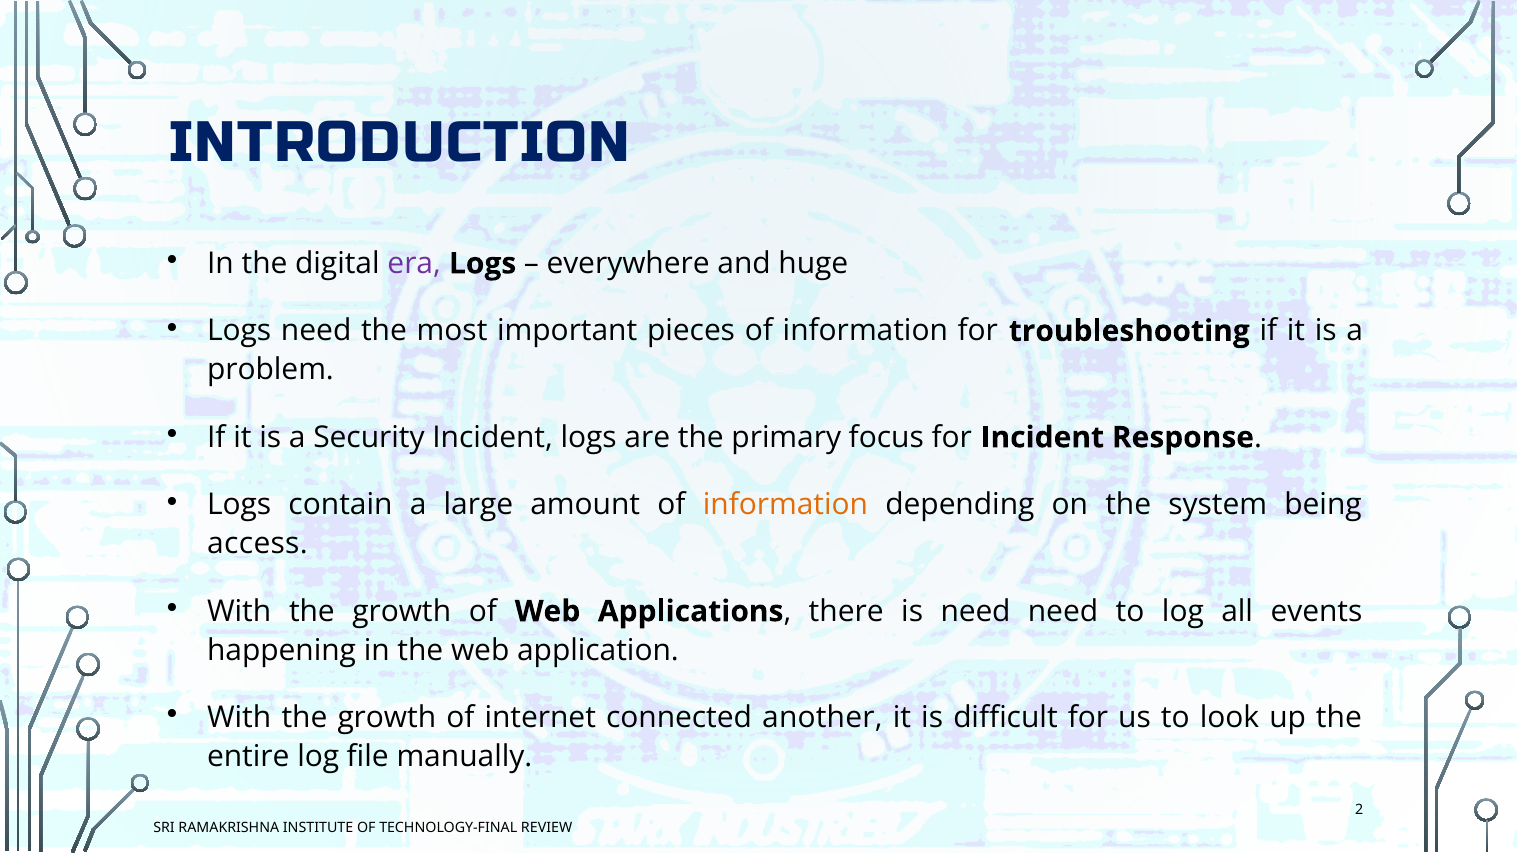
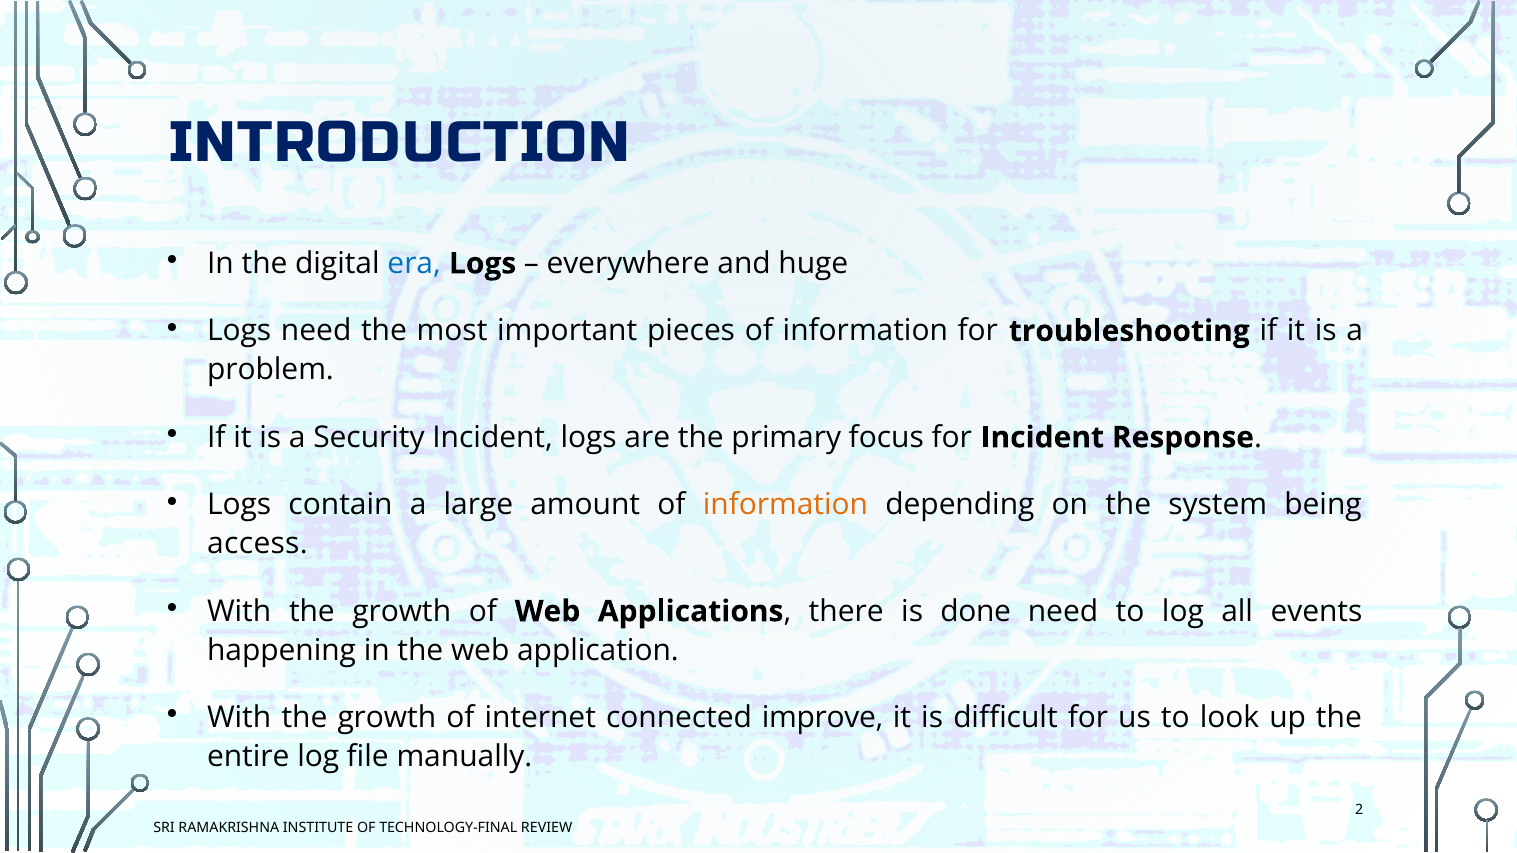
era colour: purple -> blue (414, 264)
is need: need -> done (976, 612)
another: another -> improve (823, 718)
